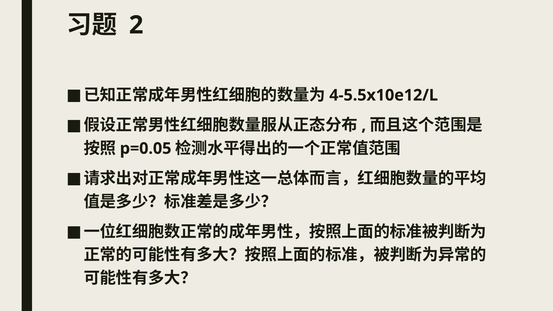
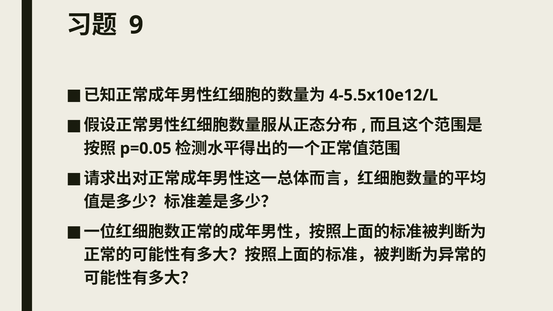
2: 2 -> 9 (136, 25)
